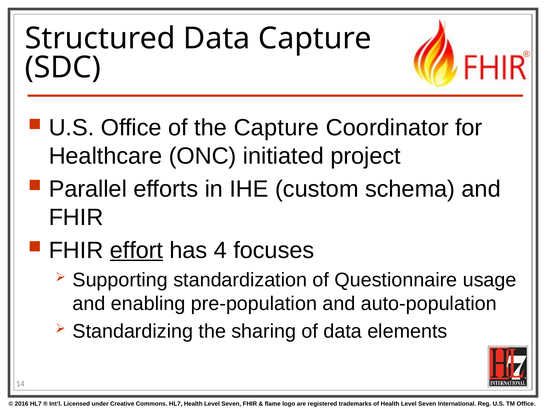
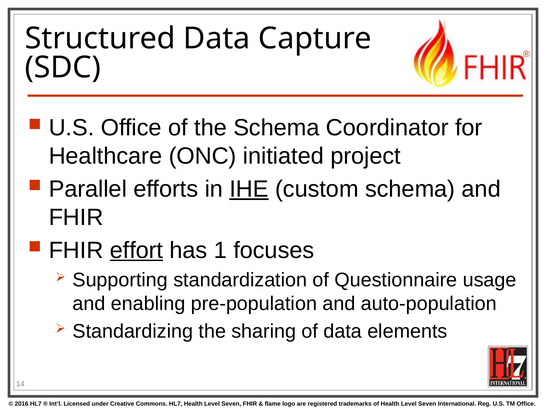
the Capture: Capture -> Schema (276, 128)
IHE underline: none -> present (249, 189)
4: 4 -> 1 (220, 250)
